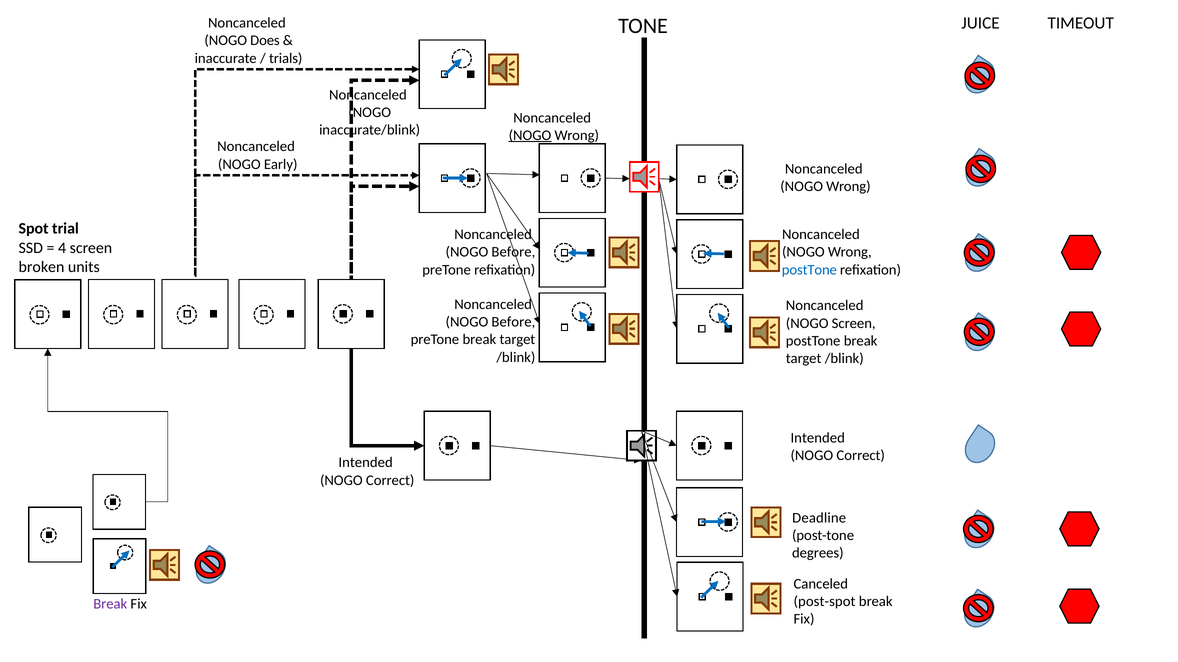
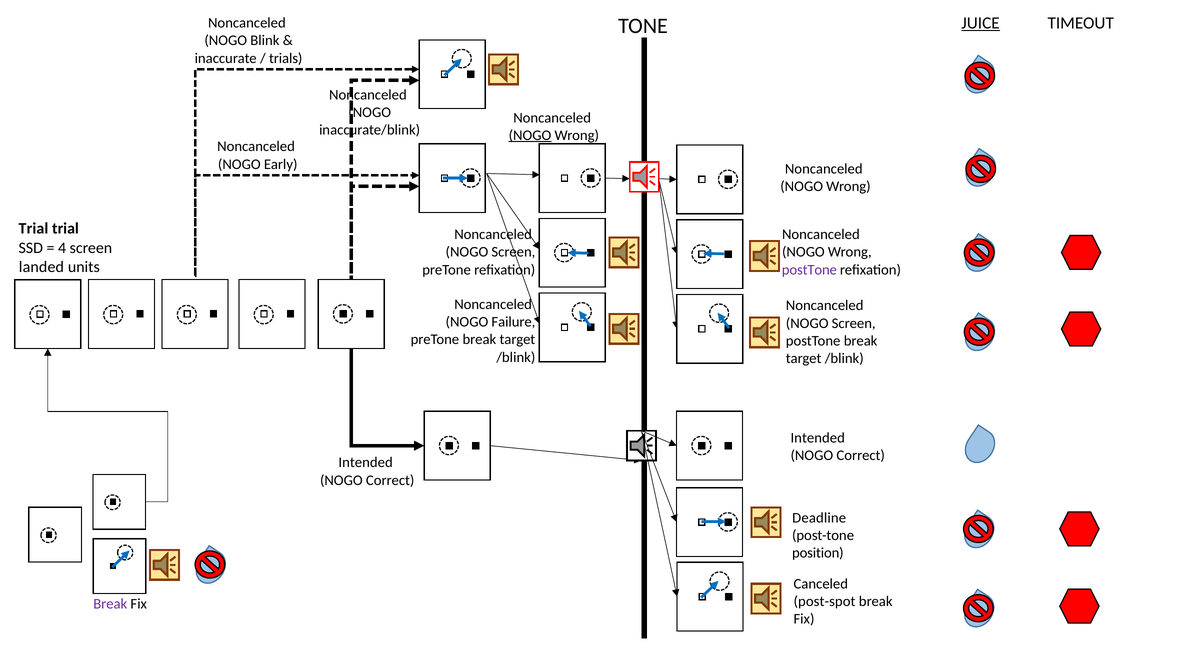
JUICE underline: none -> present (981, 23)
Does: Does -> Blink (265, 41)
Spot: Spot -> Trial (34, 229)
Before: Before -> Screen (513, 252)
broken: broken -> landed (41, 267)
postTone colour: blue -> purple (809, 270)
Before: Before -> Failure (513, 322)
degrees: degrees -> position (818, 554)
